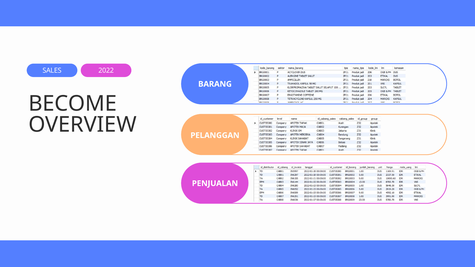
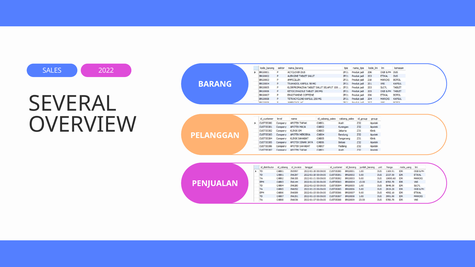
BECOME: BECOME -> SEVERAL (73, 104)
